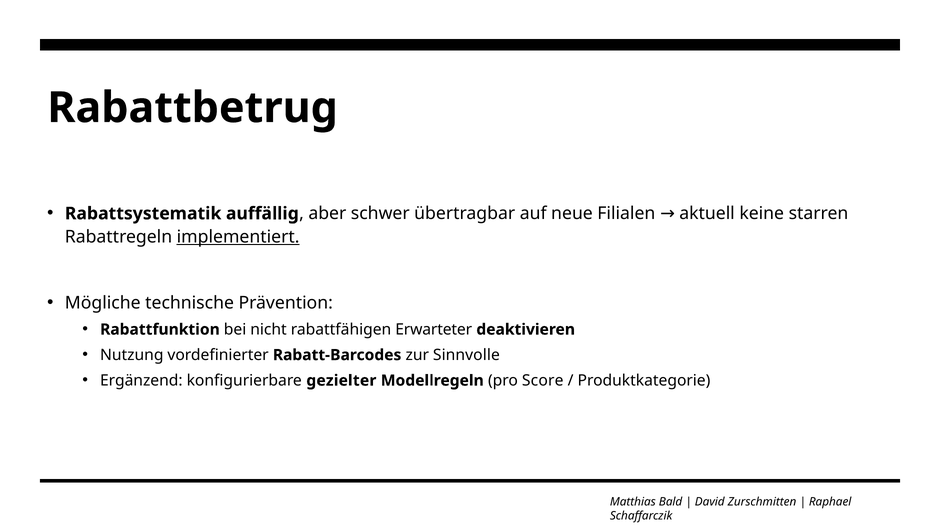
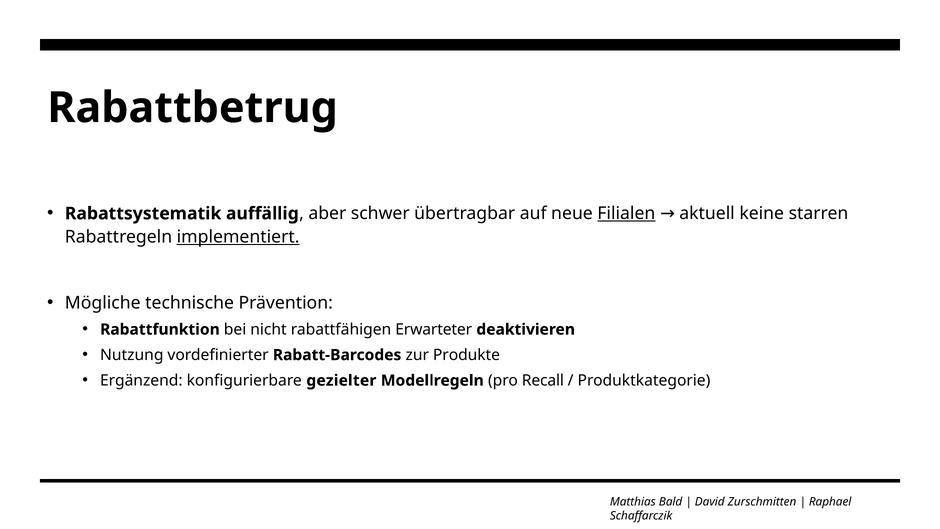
Filialen underline: none -> present (626, 213)
Sinnvolle: Sinnvolle -> Produkte (466, 355)
Score: Score -> Recall (543, 380)
